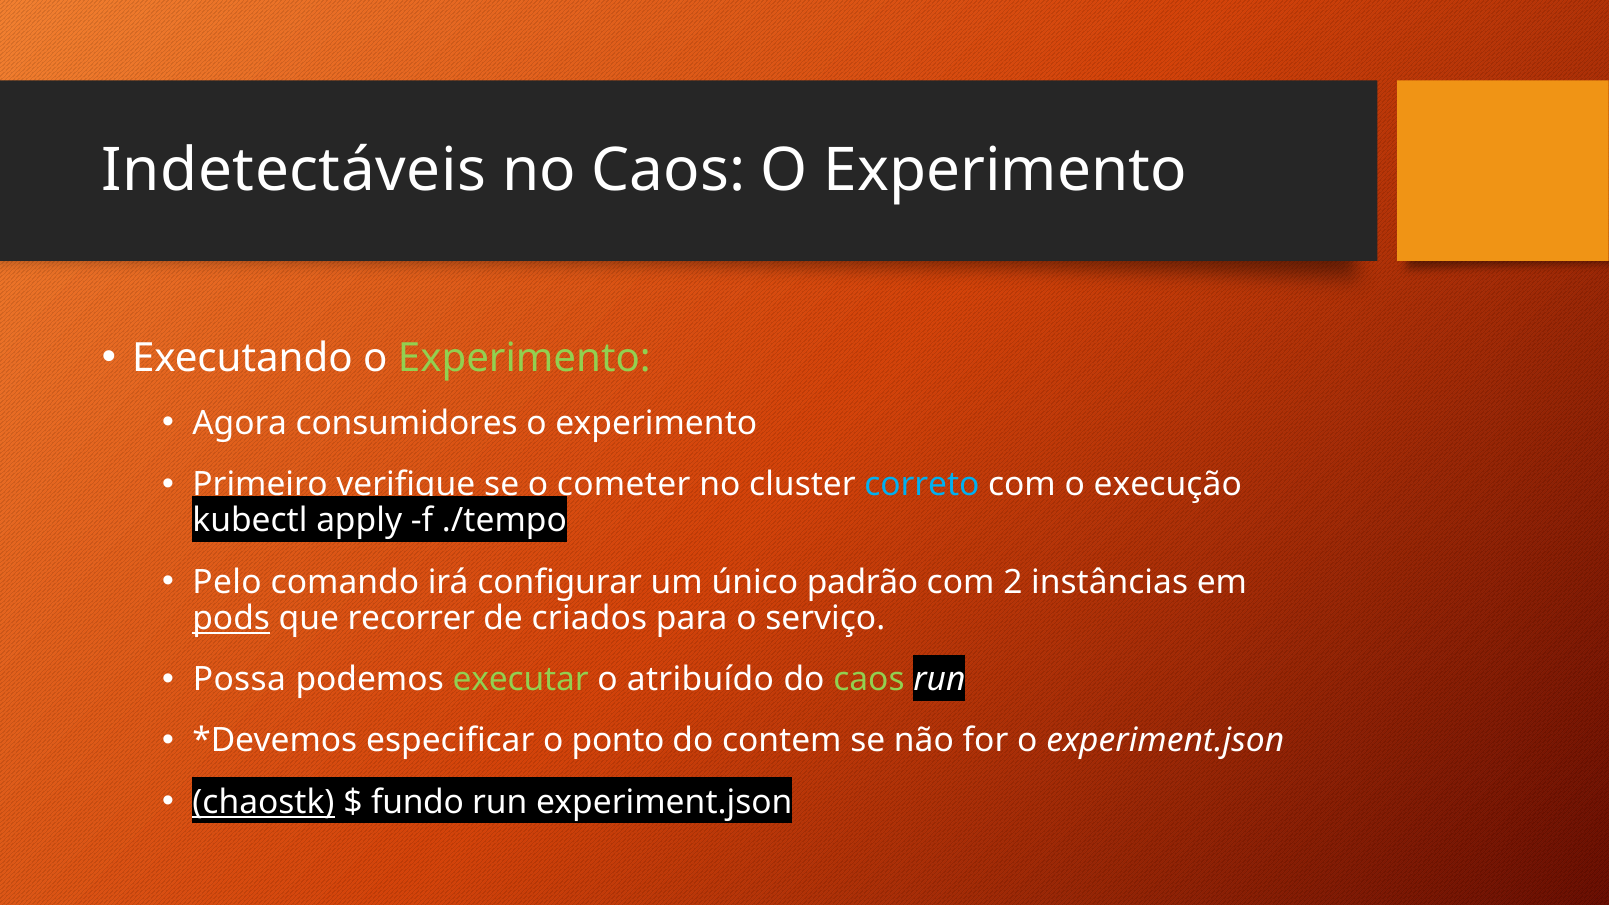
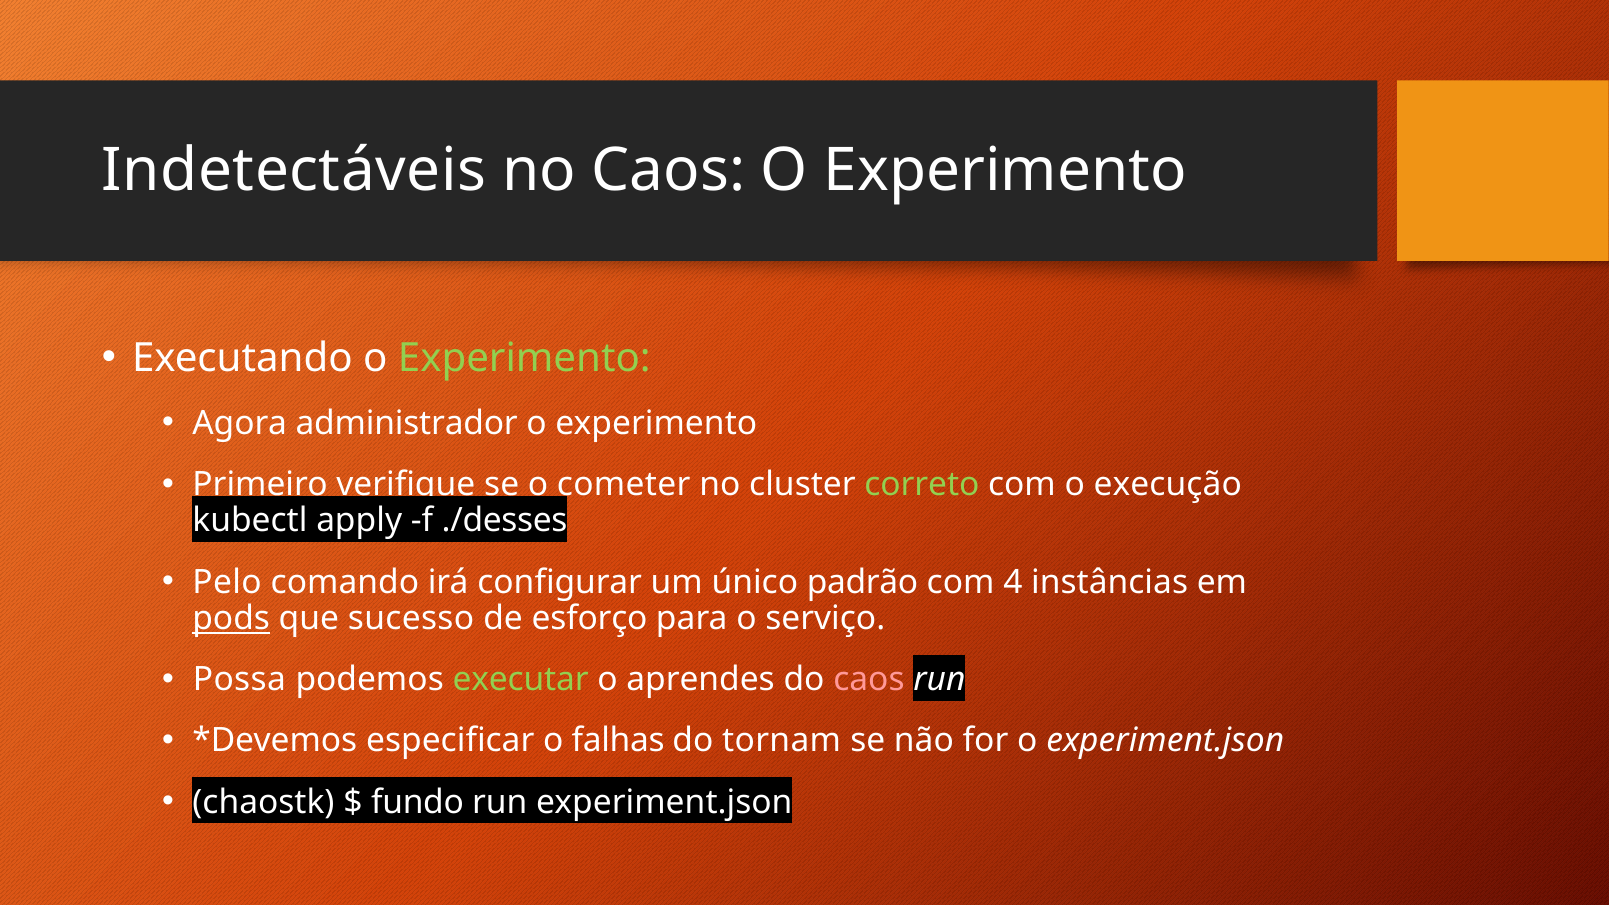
consumidores: consumidores -> administrador (407, 423)
correto colour: light blue -> light green (922, 485)
./tempo: ./tempo -> ./desses (505, 521)
2: 2 -> 4 (1013, 582)
recorrer: recorrer -> sucesso (411, 618)
criados: criados -> esforço (590, 618)
atribuído: atribuído -> aprendes (701, 680)
caos colour: light green -> pink (869, 680)
ponto: ponto -> falhas (618, 741)
contem: contem -> tornam (782, 741)
chaostk underline: present -> none (263, 802)
